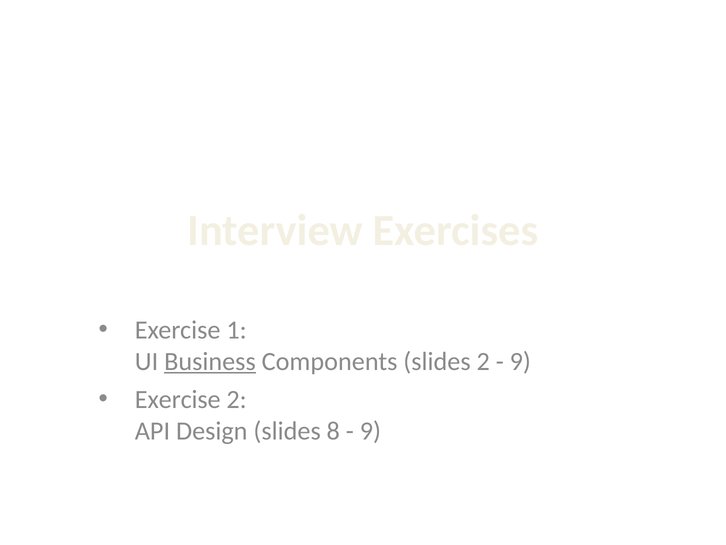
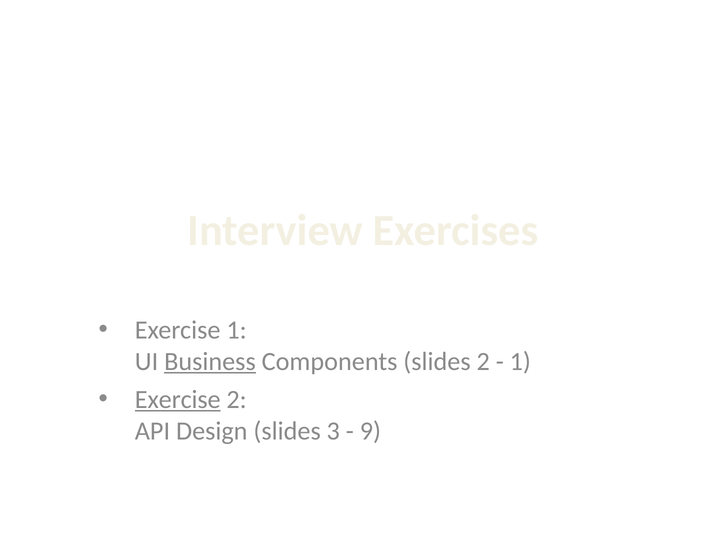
9: 9 -> 1 (520, 361)
Exercise underline: none -> present (178, 399)
8: 8 -> 3 (333, 431)
